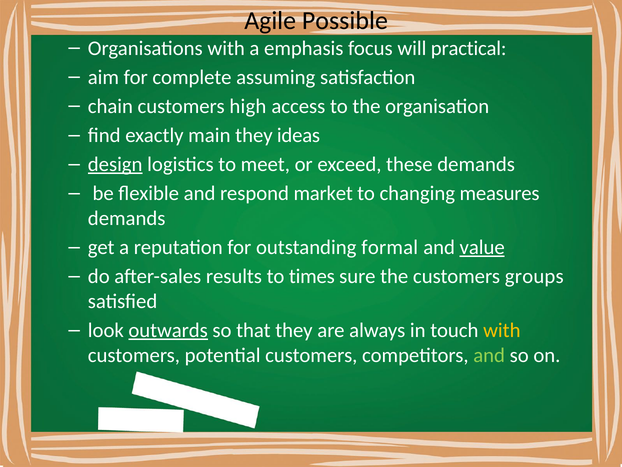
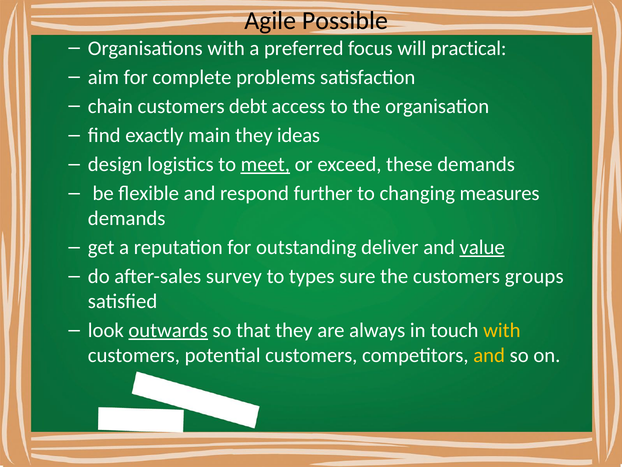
emphasis: emphasis -> preferred (304, 48)
assuming: assuming -> problems (276, 77)
high: high -> debt (248, 106)
design underline: present -> none (115, 164)
meet underline: none -> present (265, 164)
market: market -> further (323, 193)
formal: formal -> deliver (390, 247)
results: results -> survey (234, 276)
times: times -> types (312, 276)
and colour: light green -> yellow (489, 355)
